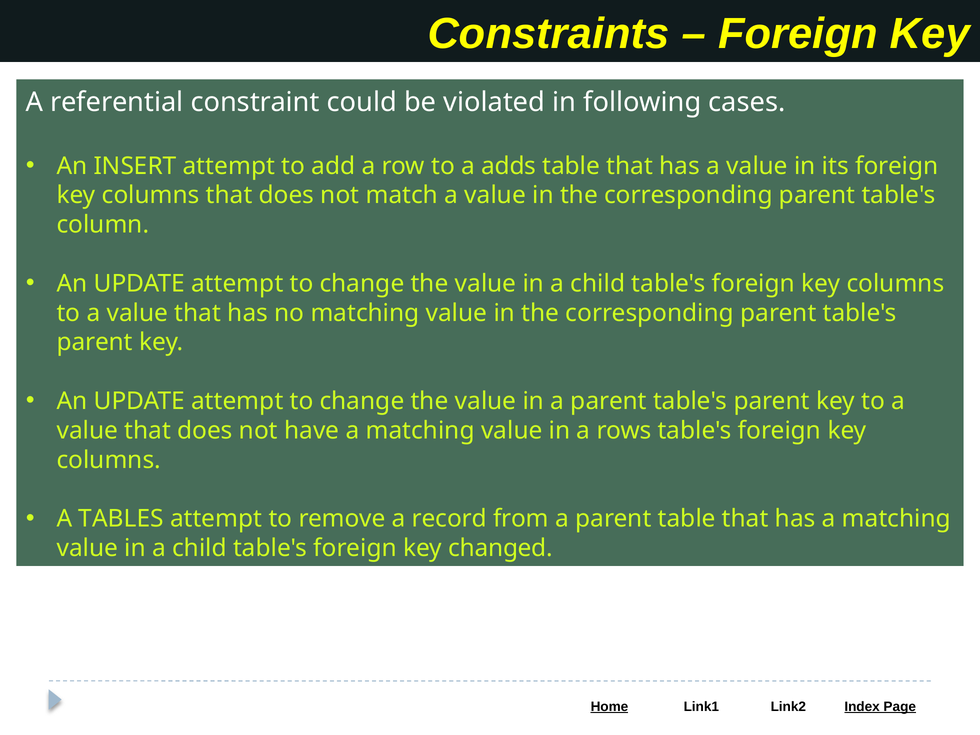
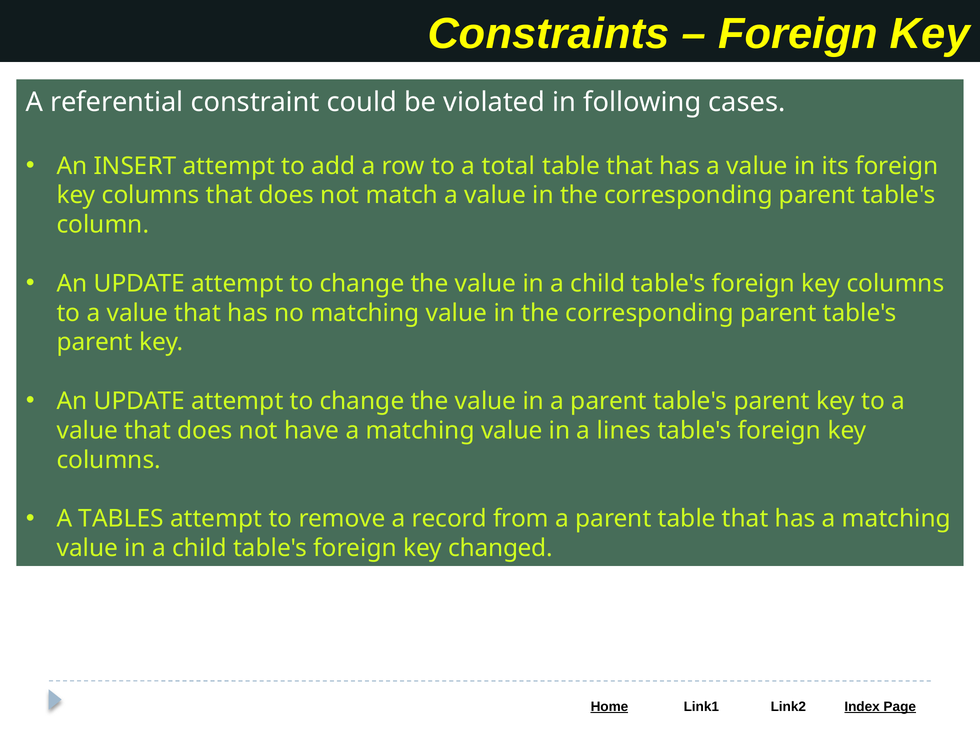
adds: adds -> total (508, 166)
rows: rows -> lines (624, 431)
